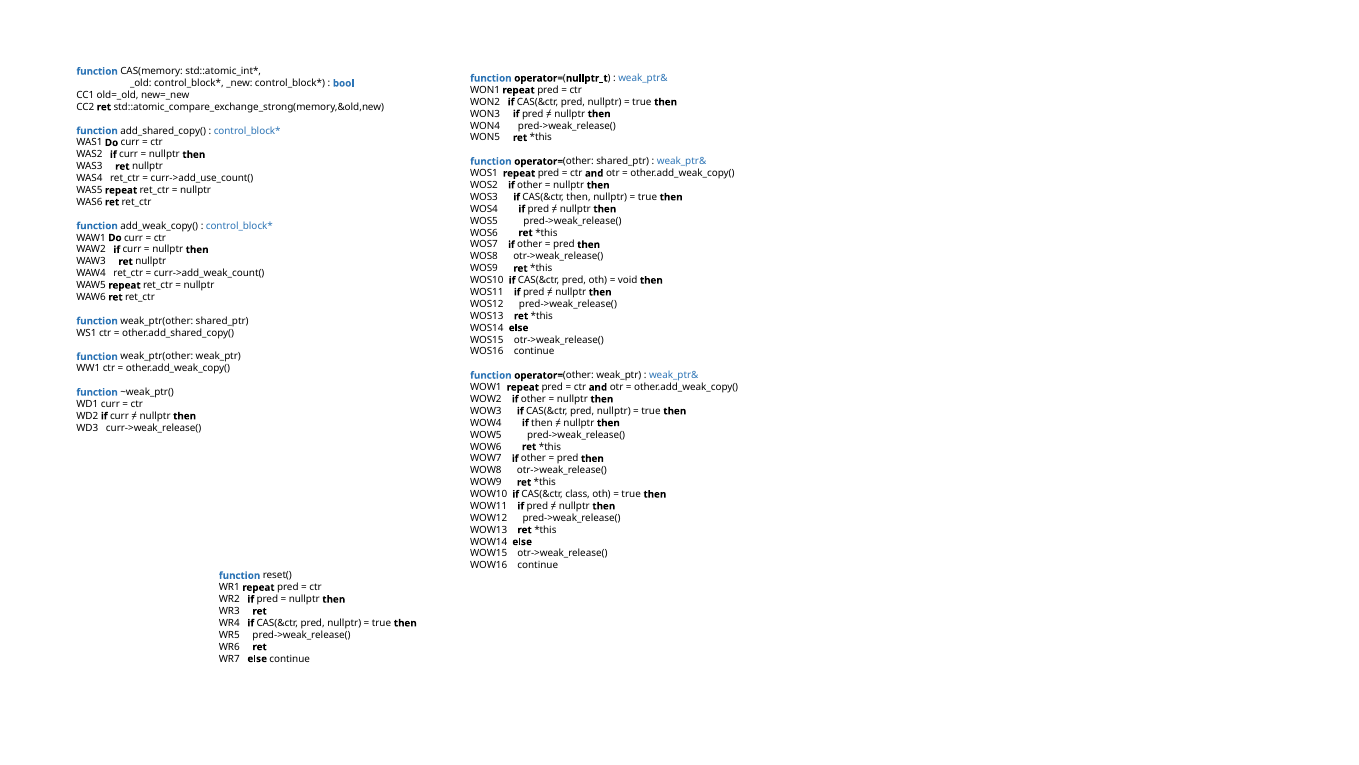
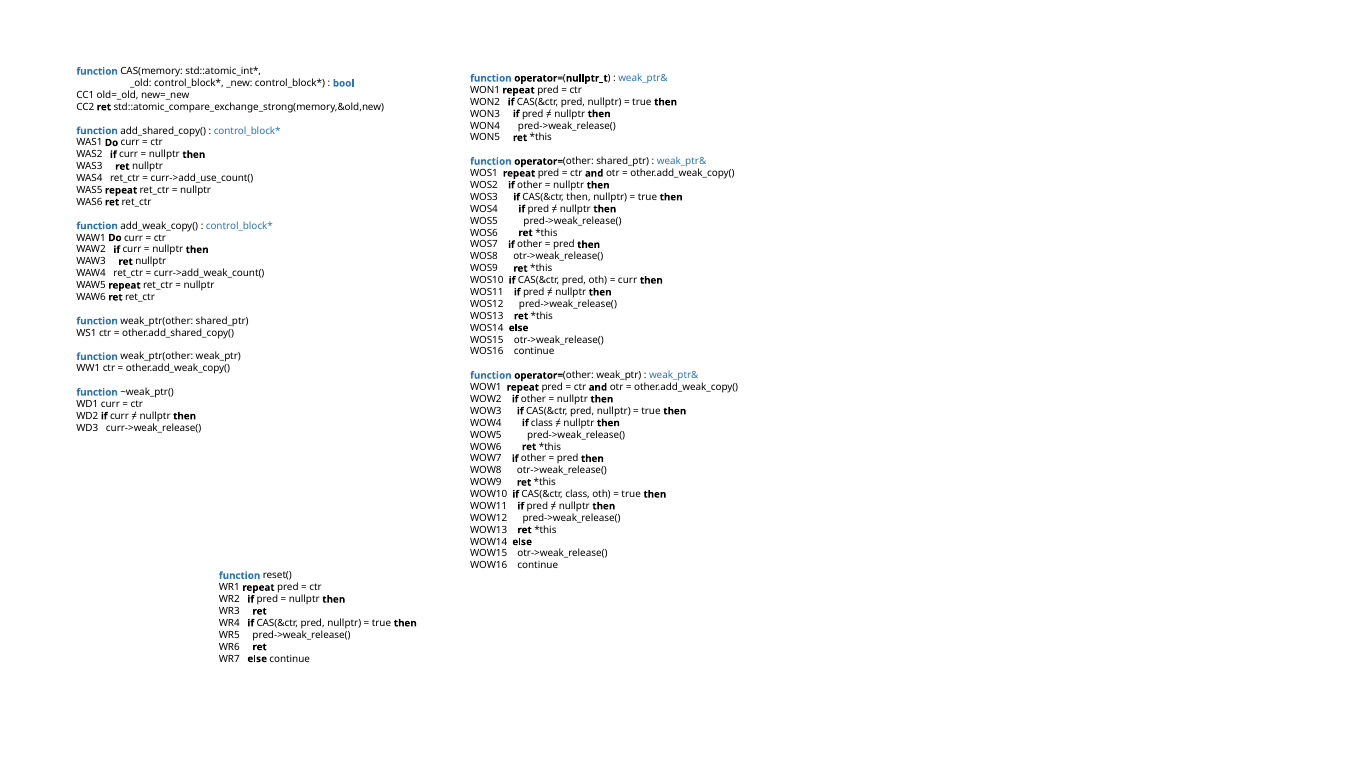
void: void -> curr (628, 280)
if then: then -> class (542, 423)
